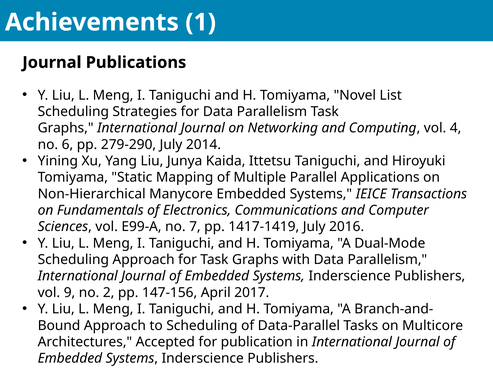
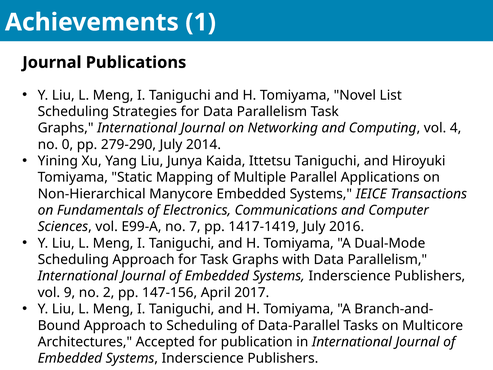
6: 6 -> 0 (67, 144)
